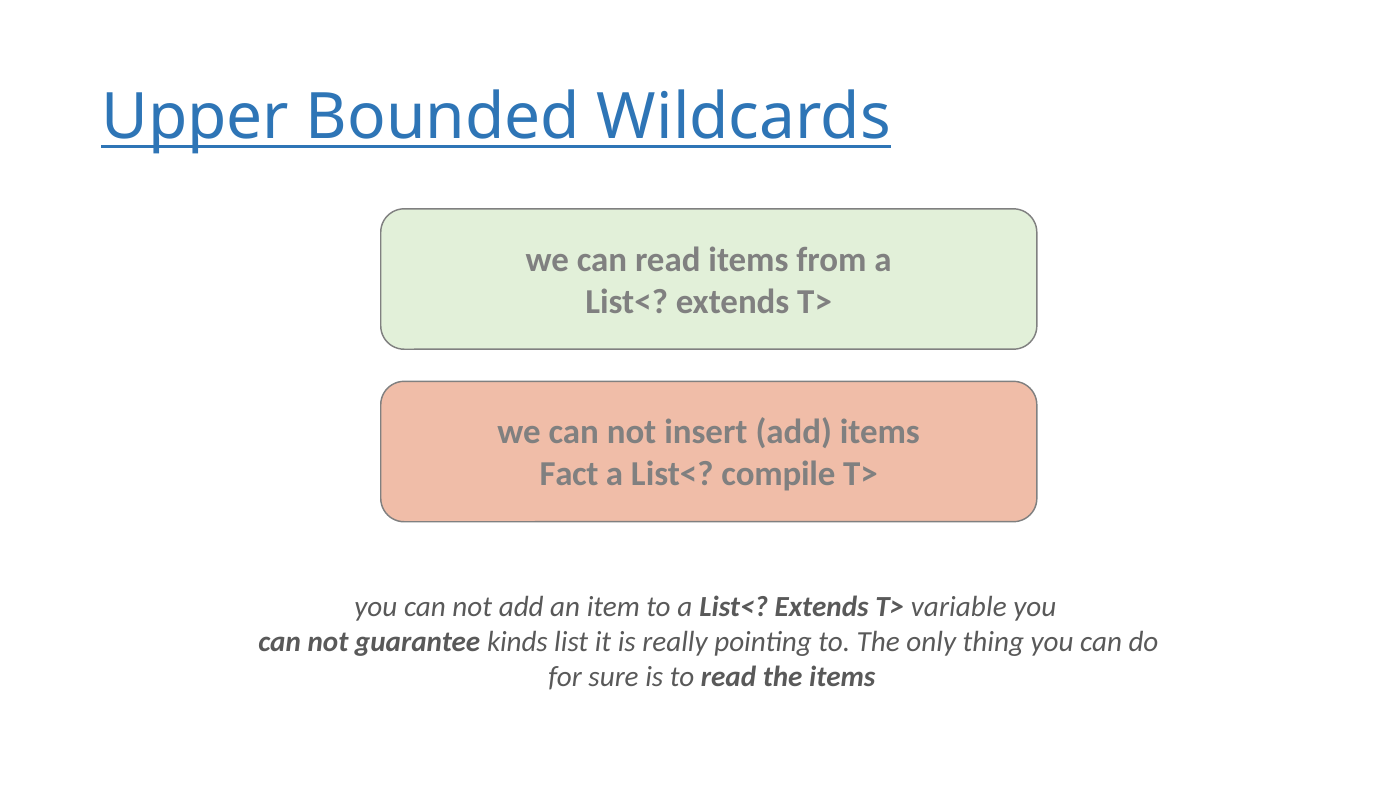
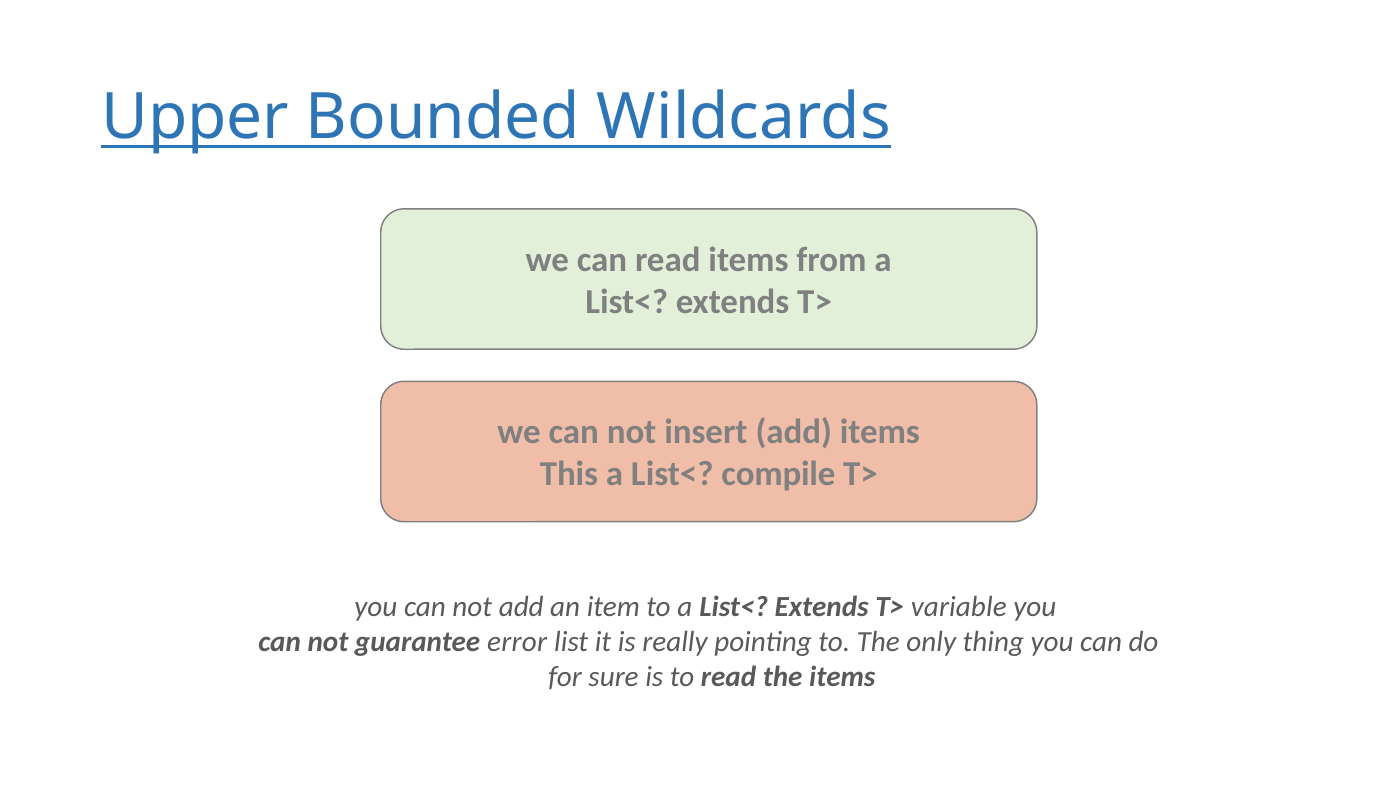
Fact: Fact -> This (569, 474)
kinds: kinds -> error (517, 641)
